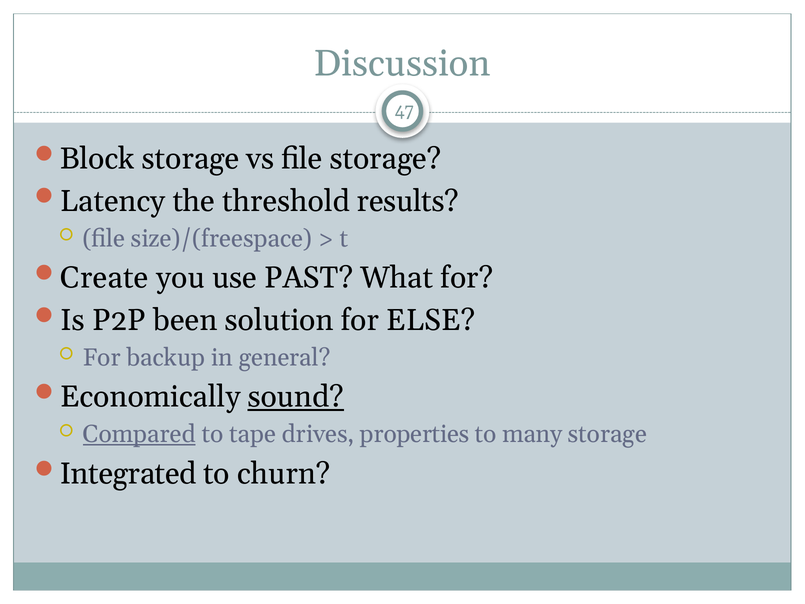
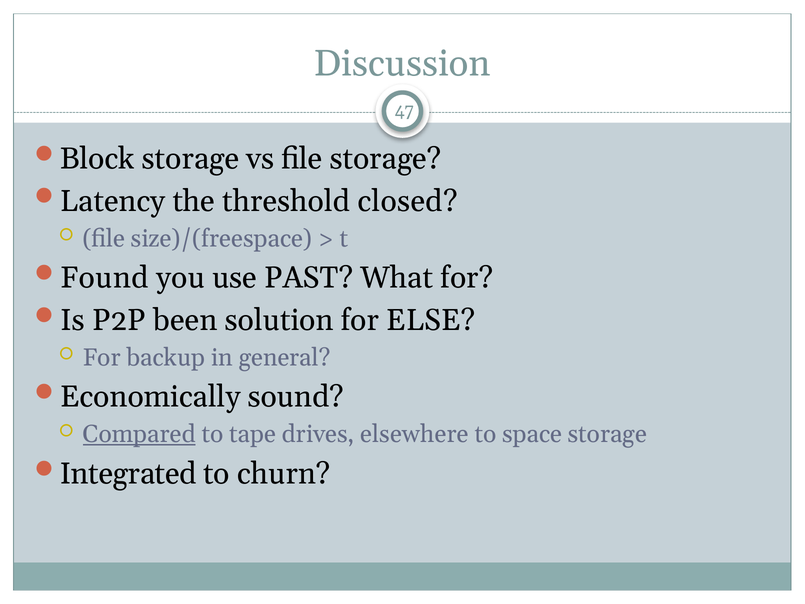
results: results -> closed (408, 201)
Create: Create -> Found (104, 278)
sound underline: present -> none (296, 397)
properties: properties -> elsewhere (414, 434)
many: many -> space (532, 434)
